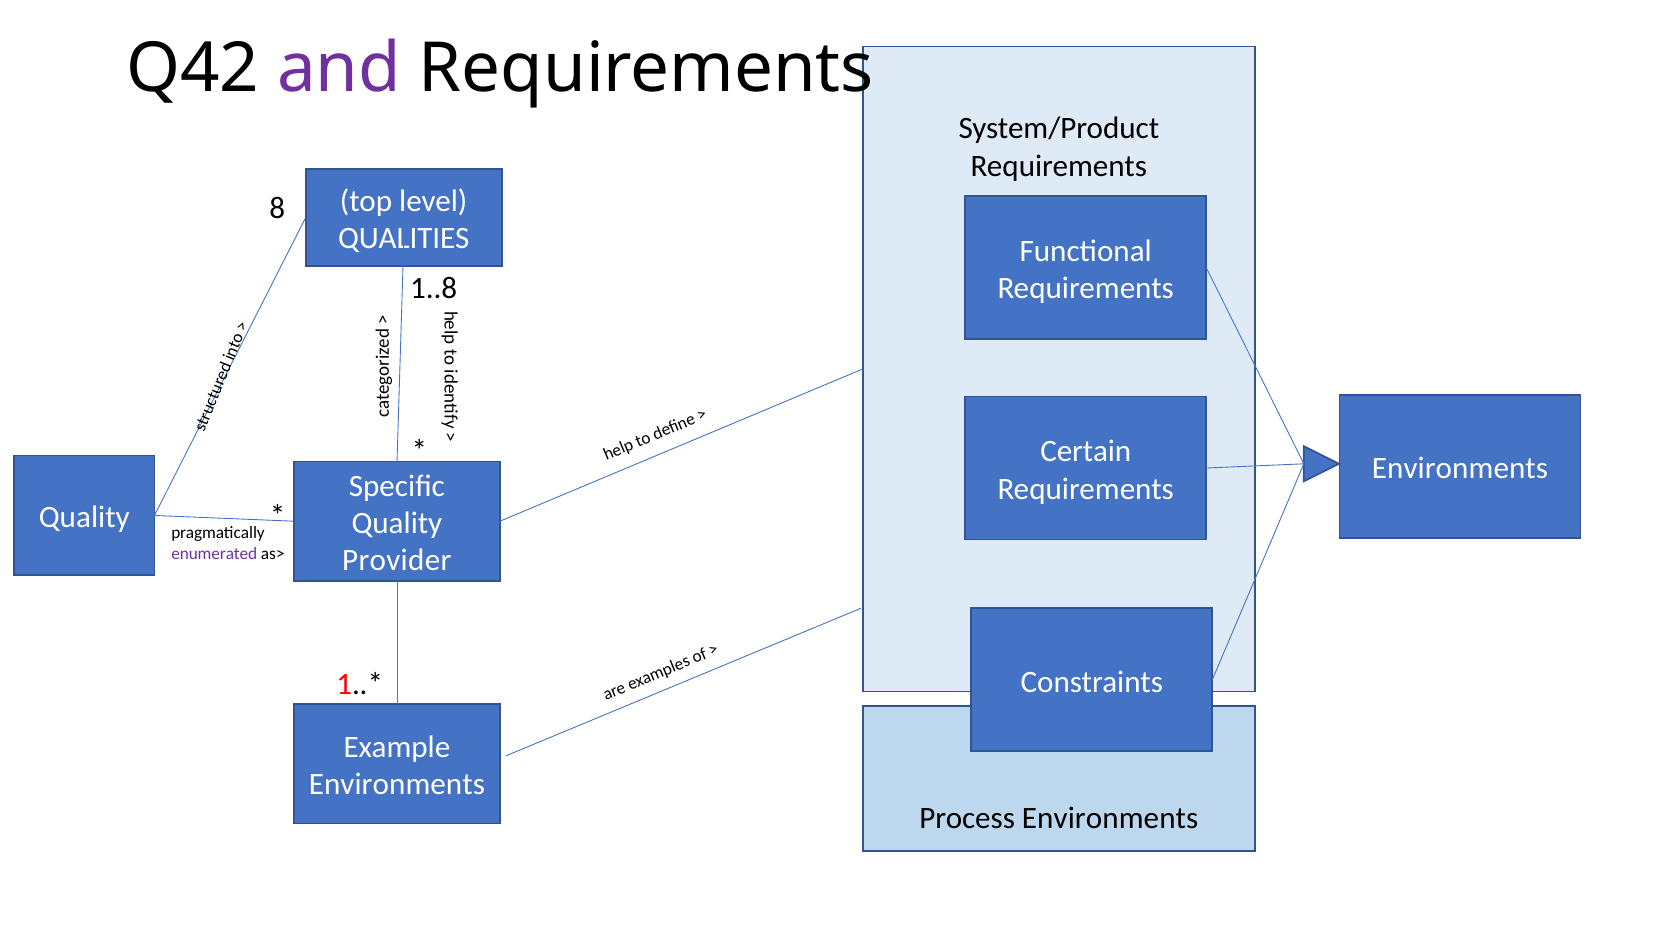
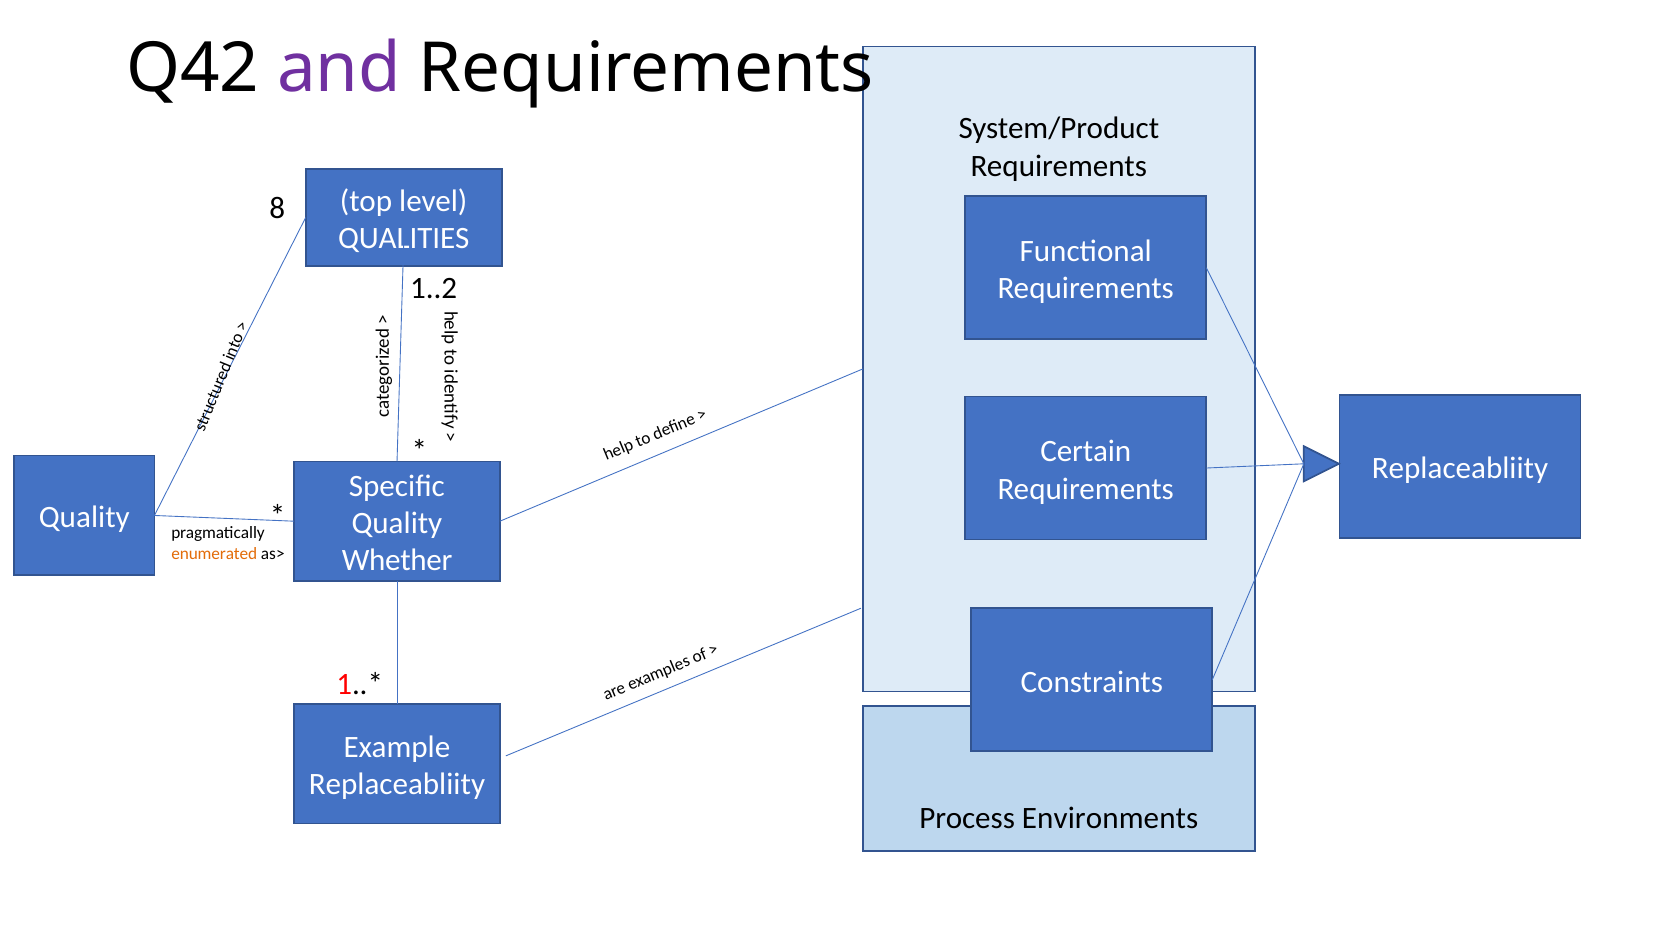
1..8: 1..8 -> 1..2 (434, 288)
Environments: Environments -> Replaceabliity (1460, 469)
enumerated colour: purple -> orange (214, 554)
Provider: Provider -> Whether (397, 561)
Environments: Environments -> Replaceabliity (397, 785)
